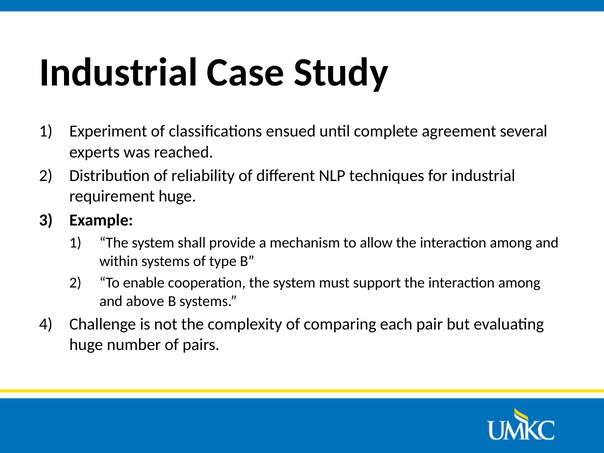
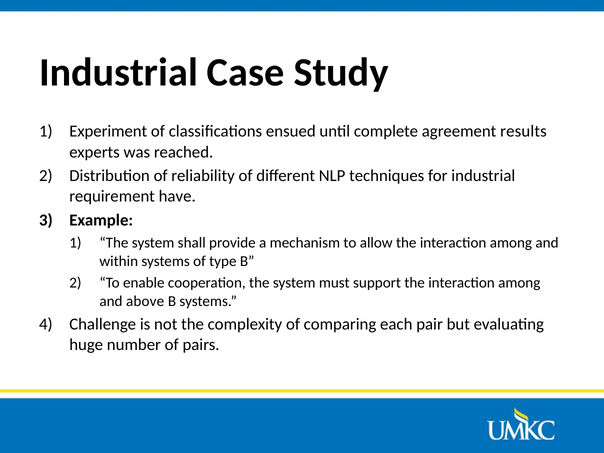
several: several -> results (523, 131)
requirement huge: huge -> have (177, 196)
